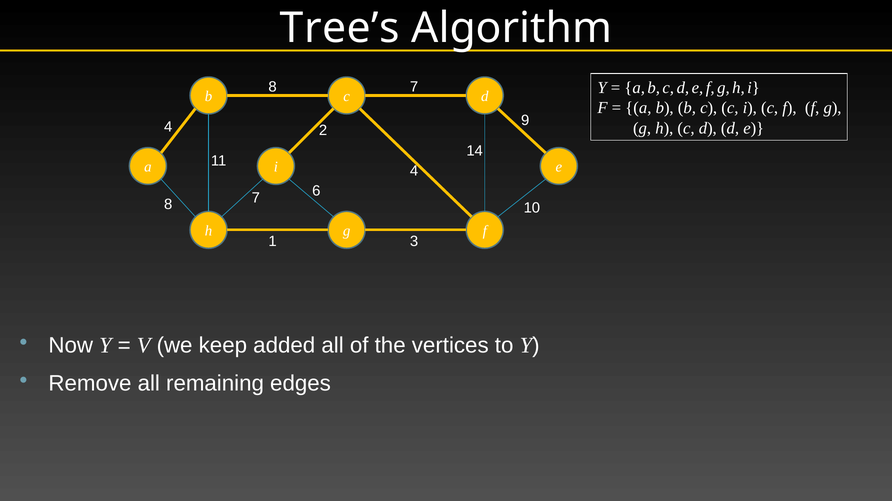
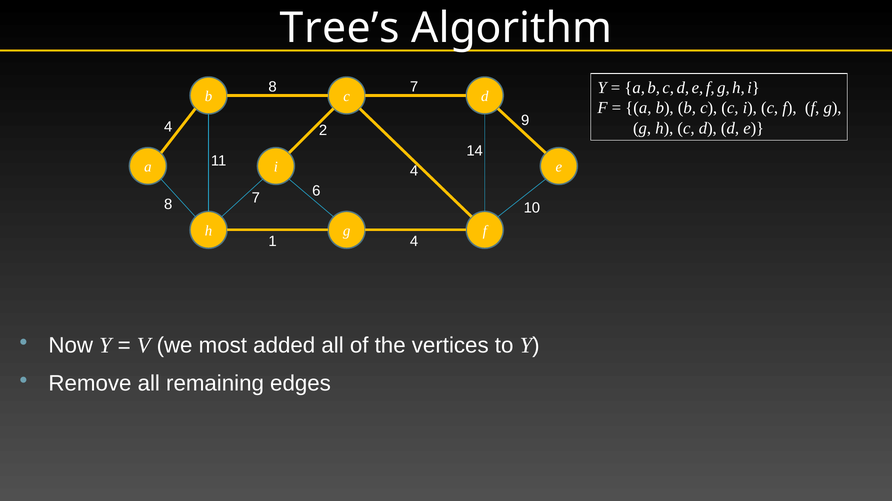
1 3: 3 -> 4 (414, 242)
keep: keep -> most (223, 346)
